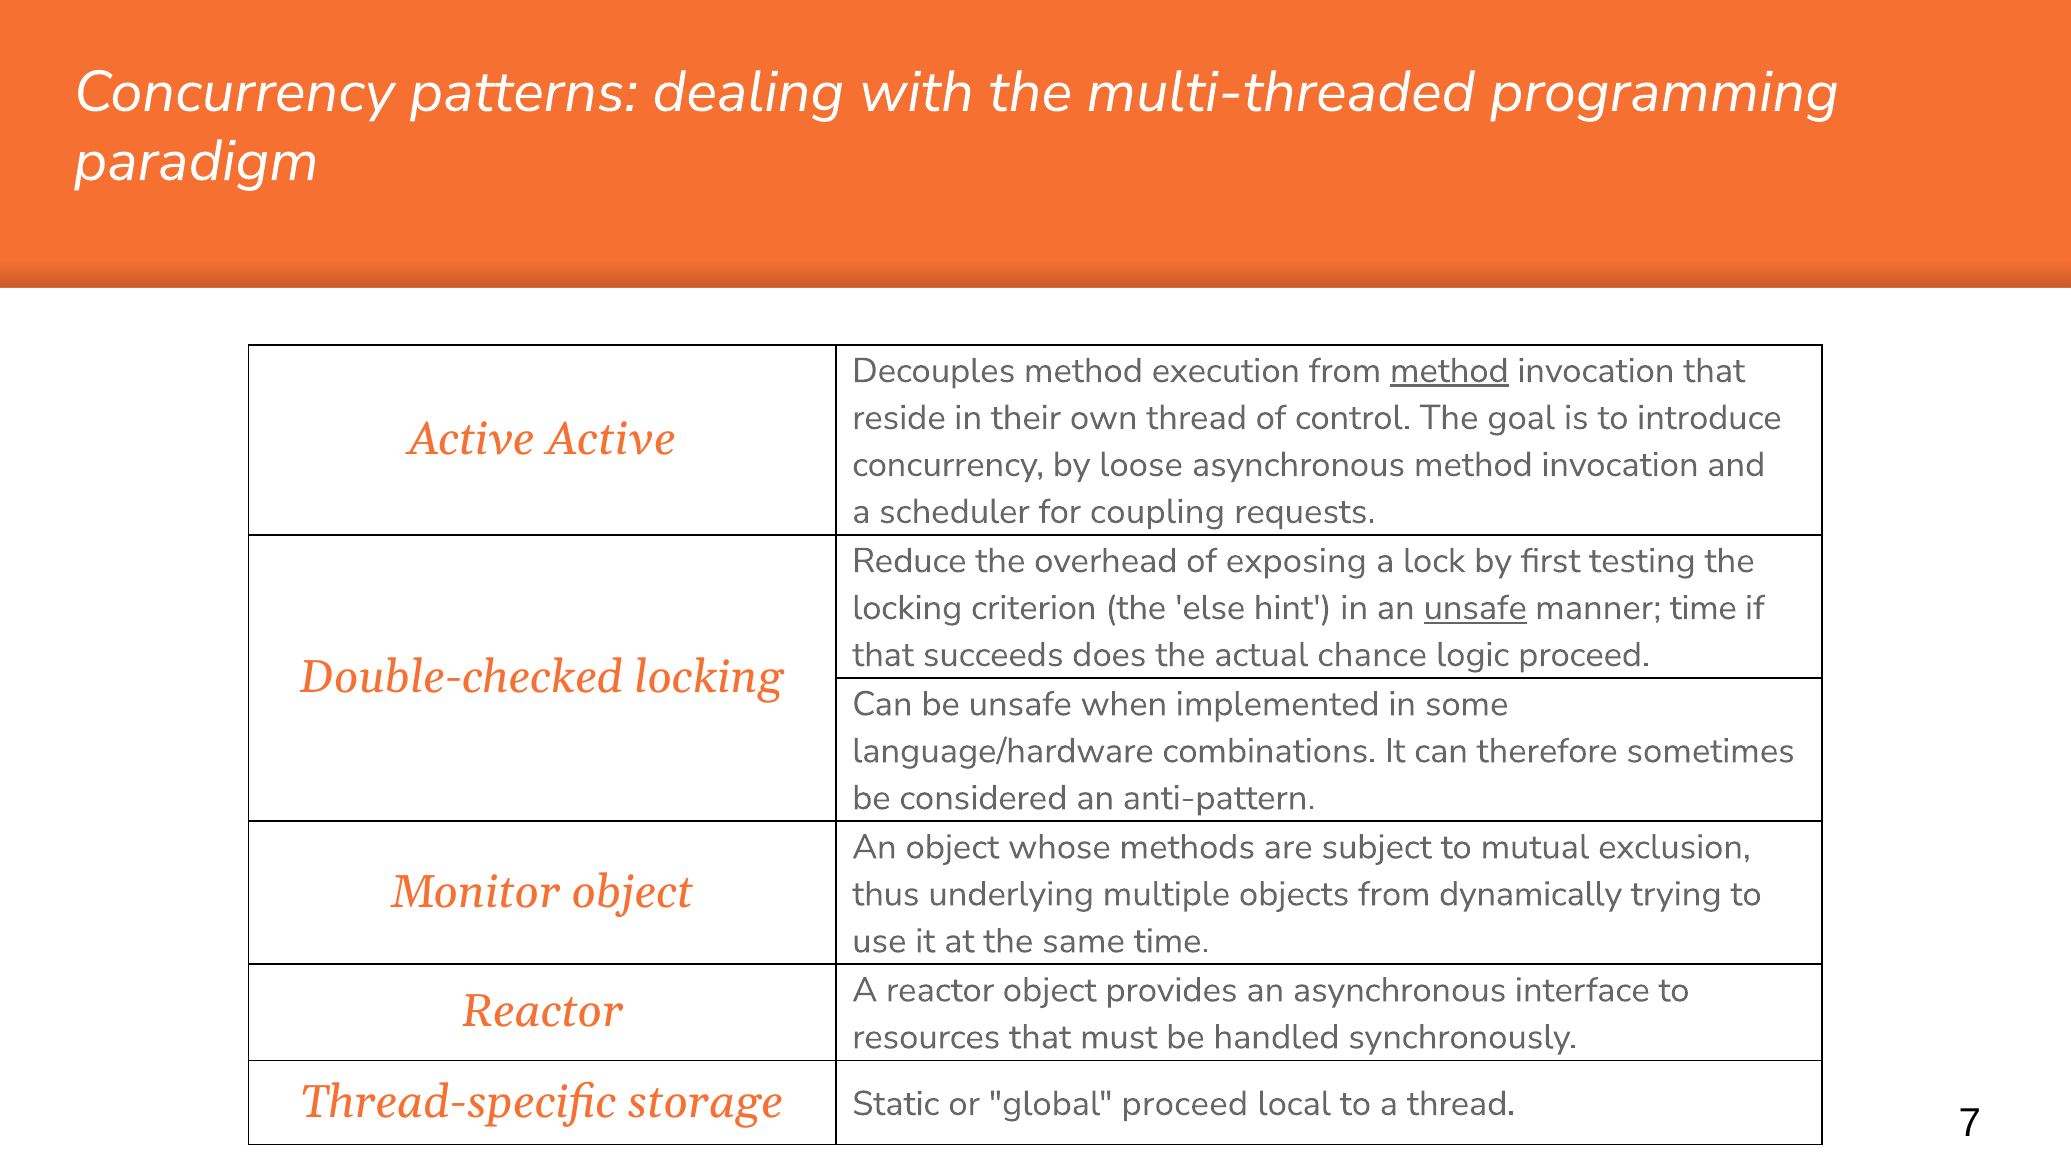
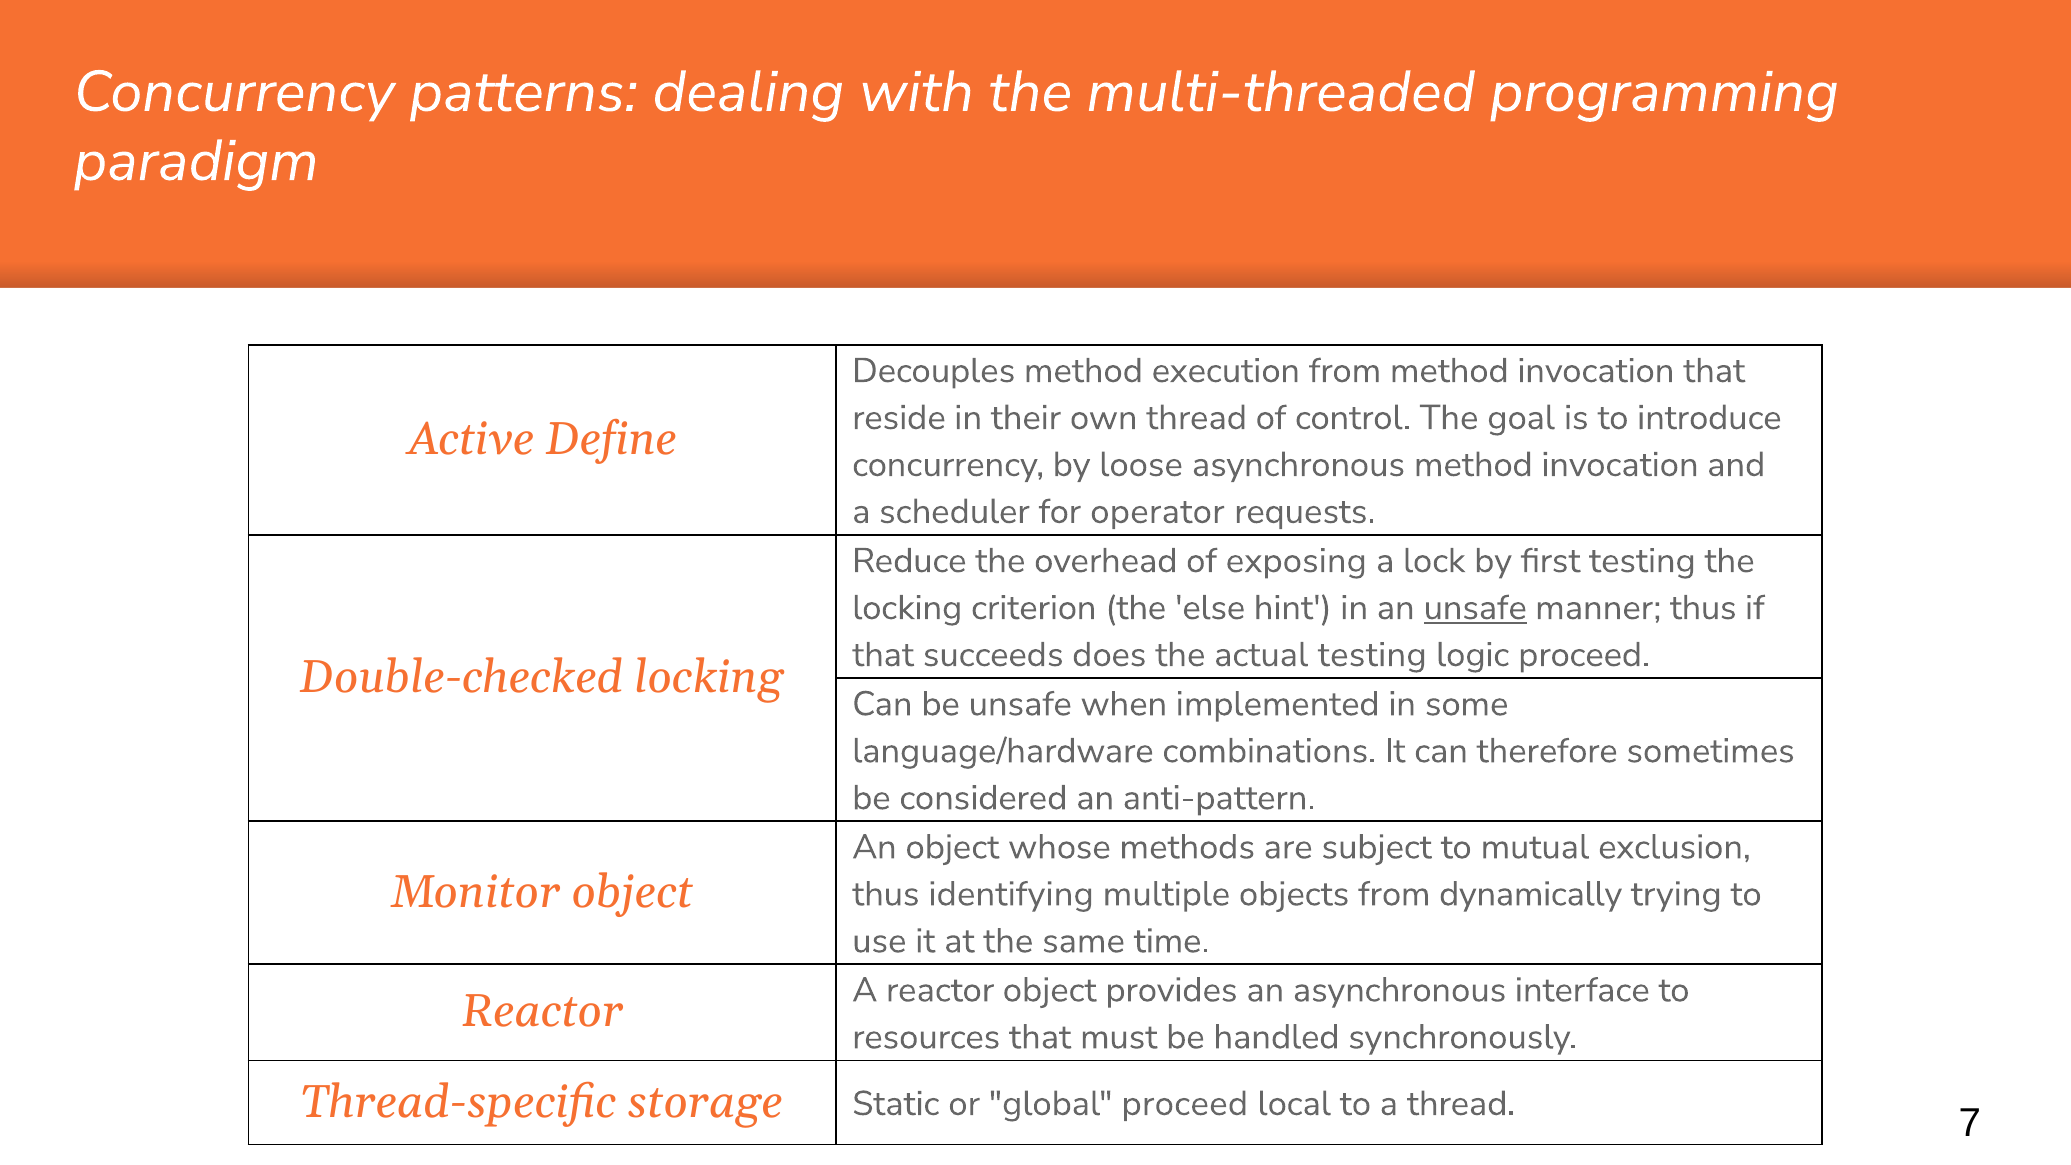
method underline: present -> none (1449, 371)
Active Active: Active -> Define (611, 439)
coupling: coupling -> operator (1157, 512)
manner time: time -> thus (1703, 608)
actual chance: chance -> testing (1372, 655)
underlying: underlying -> identifying (1011, 894)
